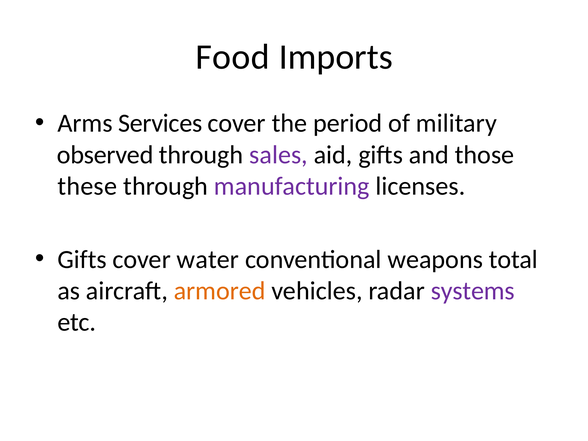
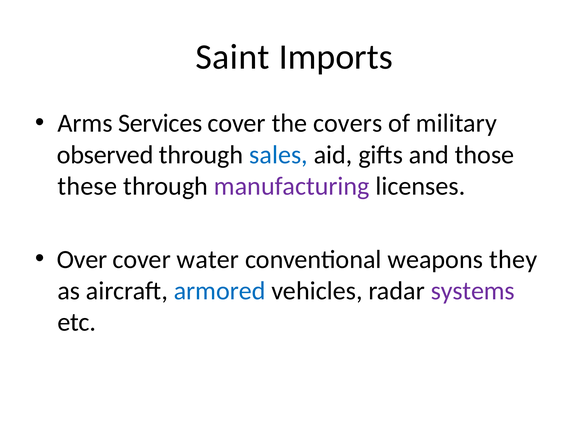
Food: Food -> Saint (233, 57)
period: period -> covers (348, 123)
sales colour: purple -> blue (279, 155)
Gifts: Gifts -> Over (82, 259)
total: total -> they (513, 259)
armored colour: orange -> blue (220, 291)
